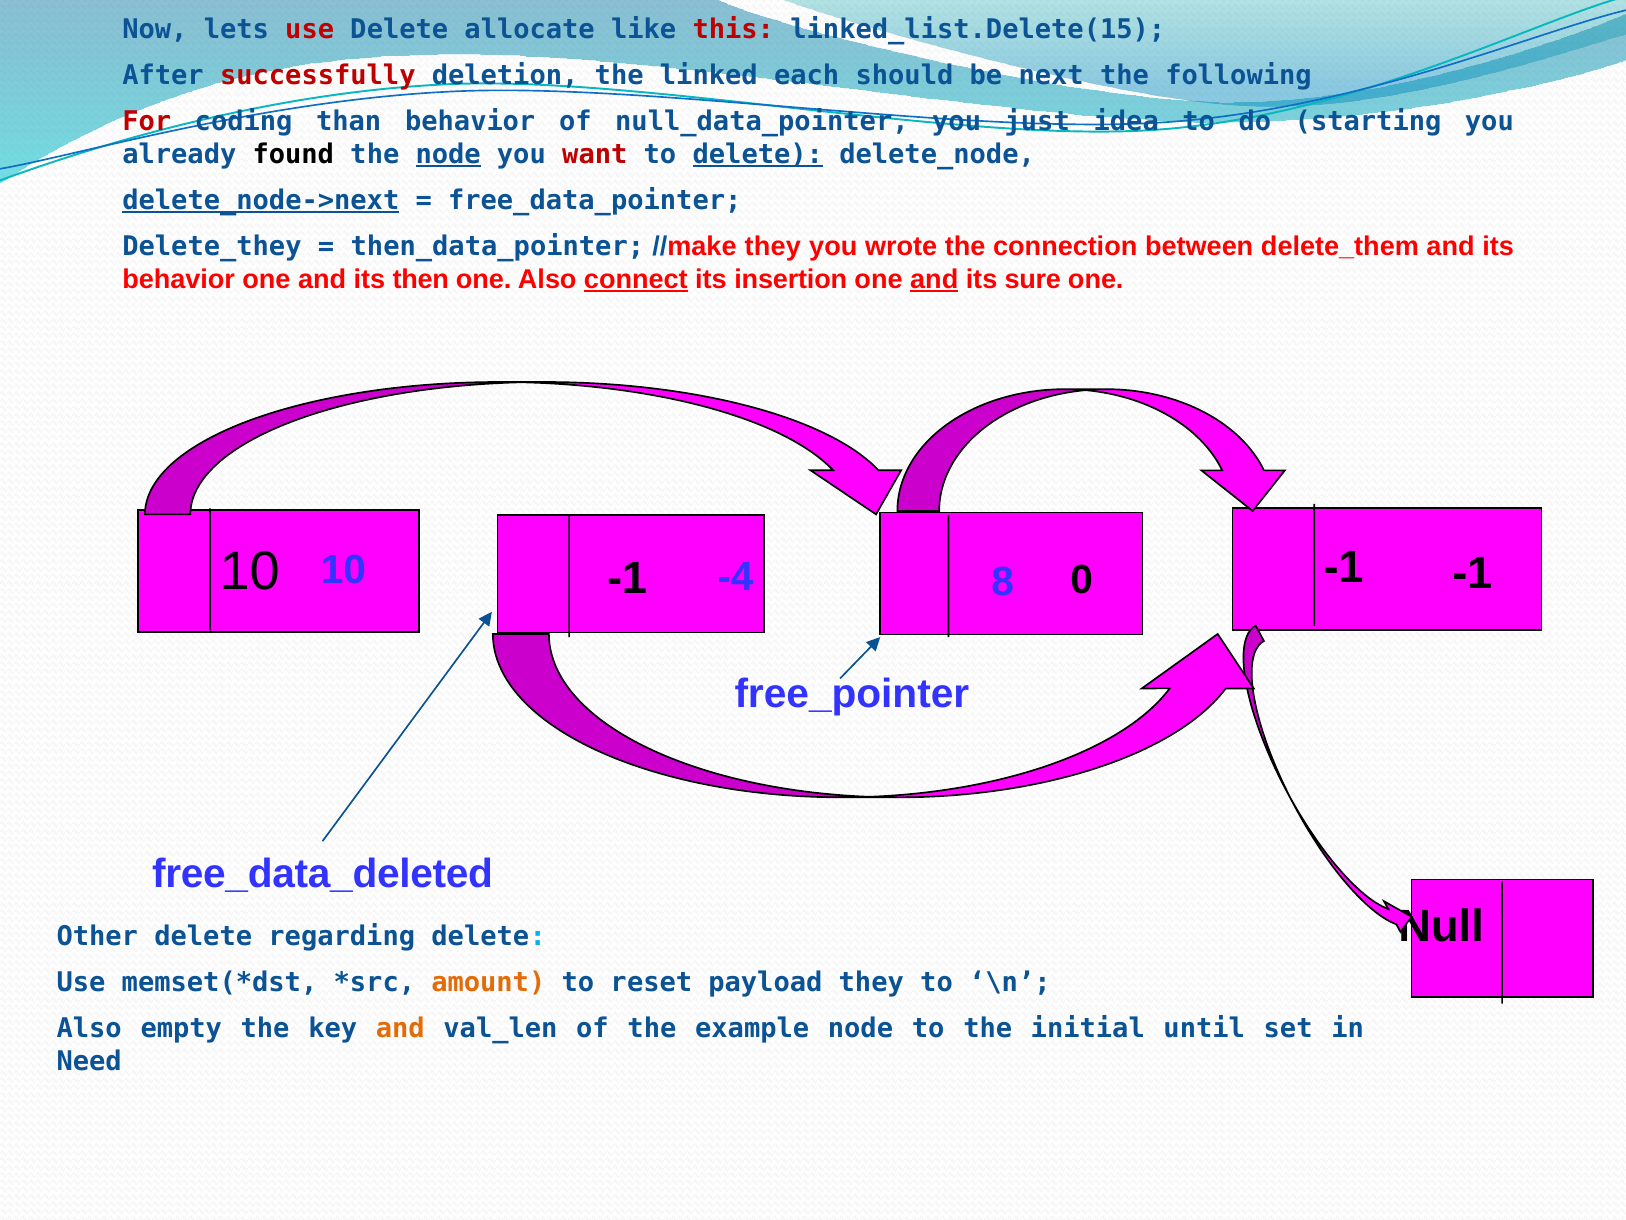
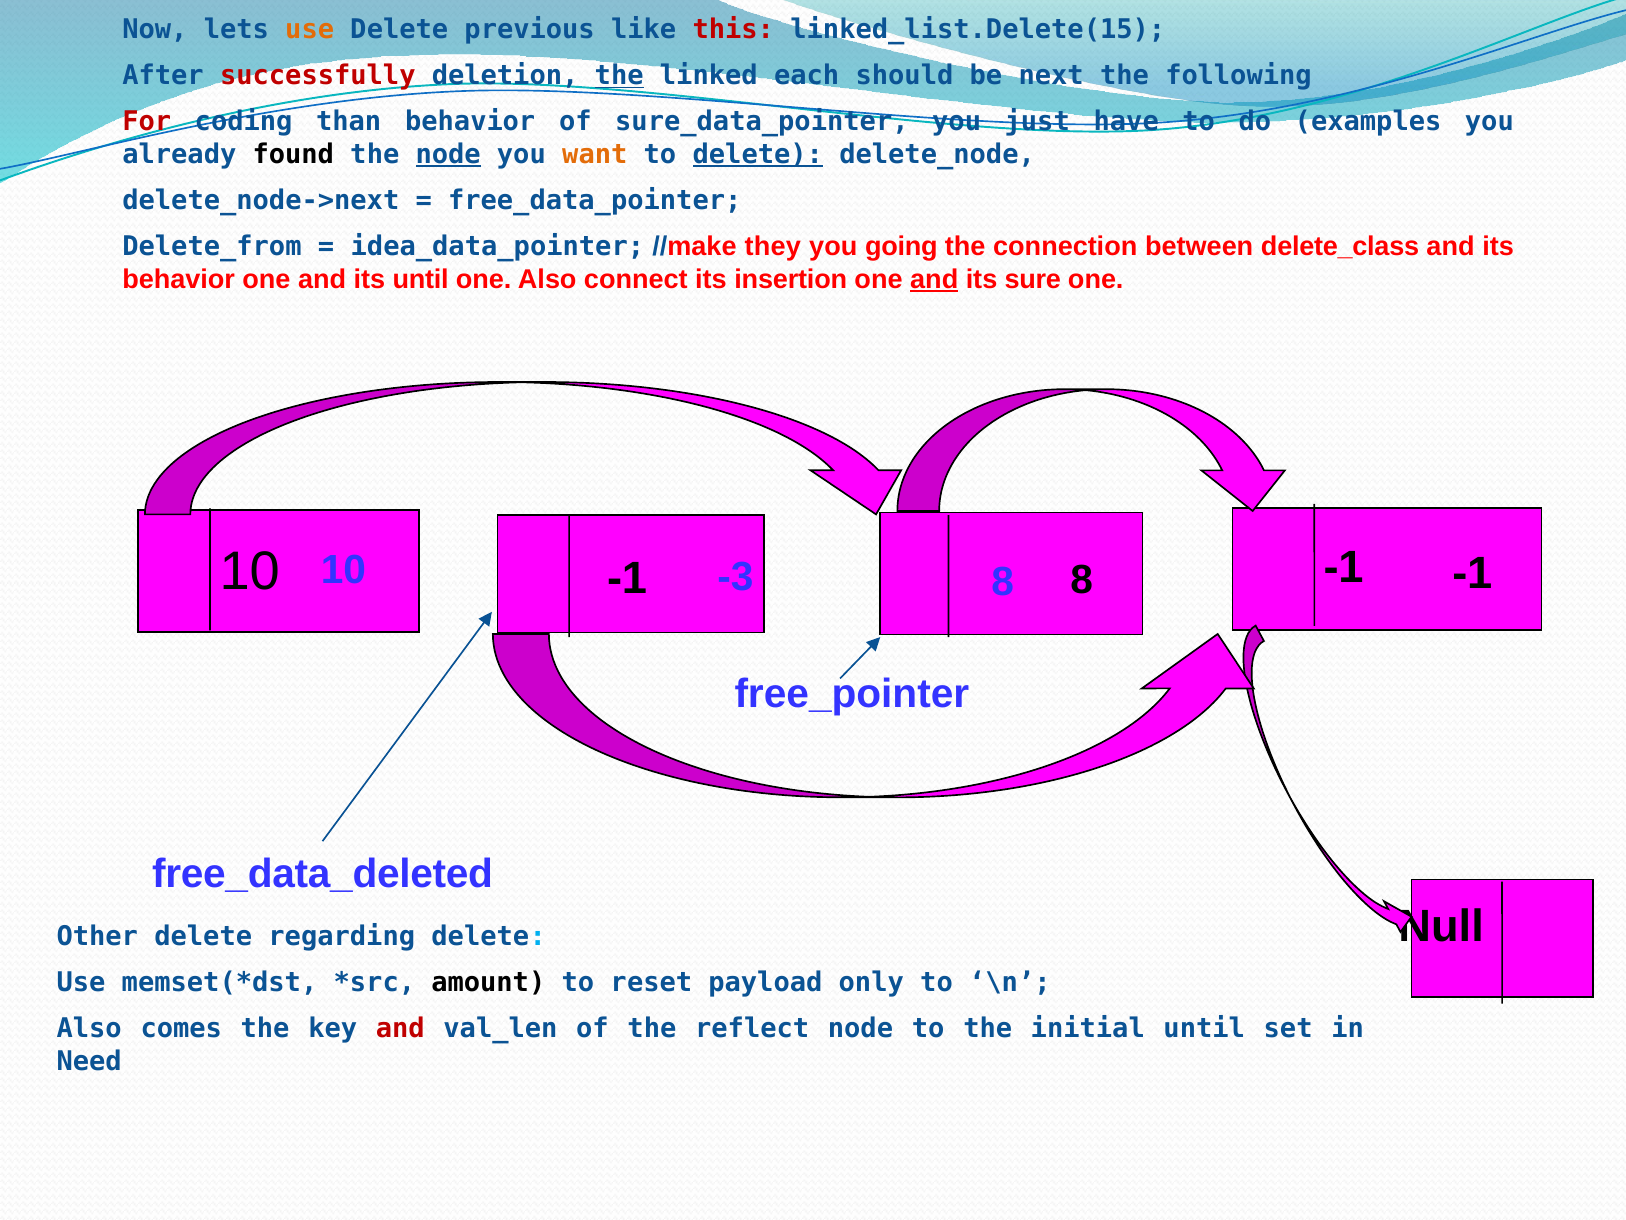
use colour: red -> orange (310, 30)
allocate: allocate -> previous (530, 30)
the underline: none -> present (619, 76)
null_data_pointer: null_data_pointer -> sure_data_pointer (762, 122)
idea: idea -> have (1126, 122)
starting: starting -> examples (1368, 122)
want colour: red -> orange (595, 154)
delete_node->next underline: present -> none (261, 200)
Delete_they: Delete_they -> Delete_from (212, 247)
then_data_pointer: then_data_pointer -> idea_data_pointer (497, 247)
wrote: wrote -> going (901, 247)
delete_them: delete_them -> delete_class (1340, 247)
its then: then -> until (421, 279)
connect underline: present -> none (636, 279)
-4: -4 -> -3 (735, 577)
8 0: 0 -> 8 (1082, 580)
amount colour: orange -> black (488, 982)
payload they: they -> only (871, 982)
empty: empty -> comes (181, 1028)
and colour: orange -> red (400, 1028)
example: example -> reflect (752, 1028)
